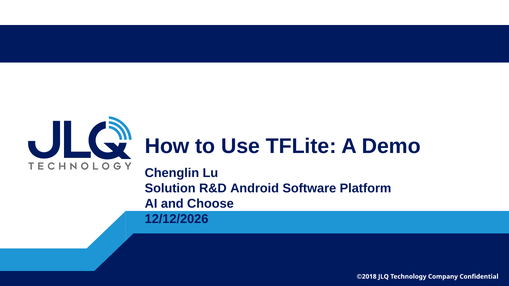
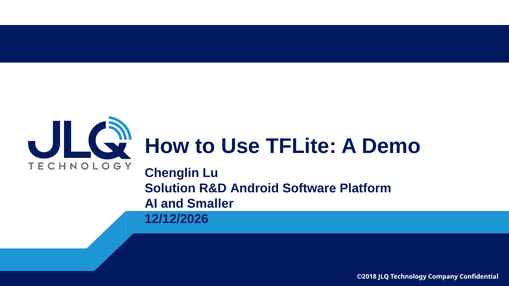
Choose: Choose -> Smaller (210, 204)
